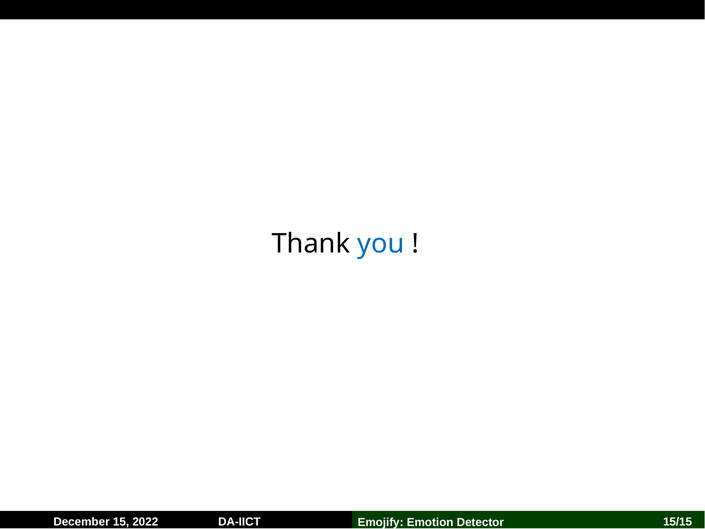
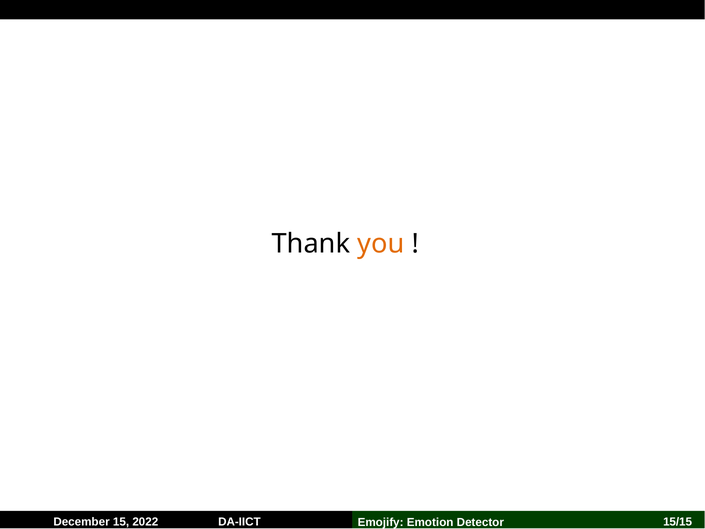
you colour: blue -> orange (381, 244)
